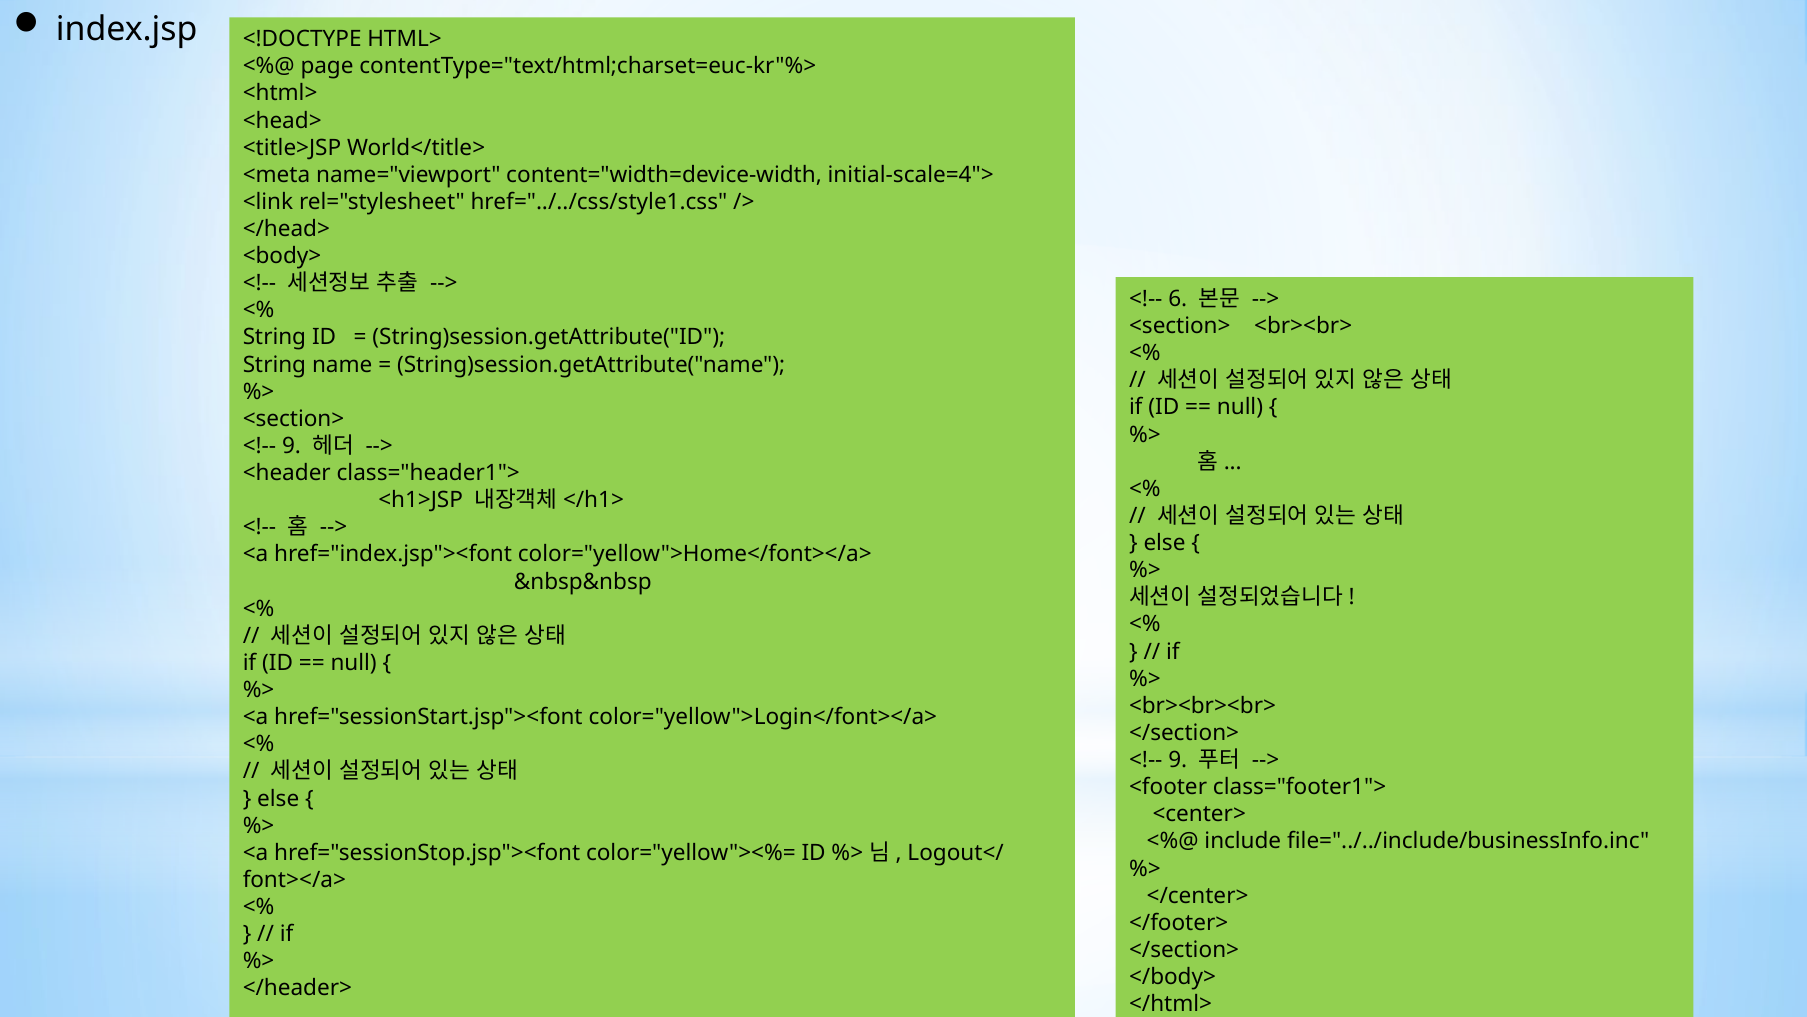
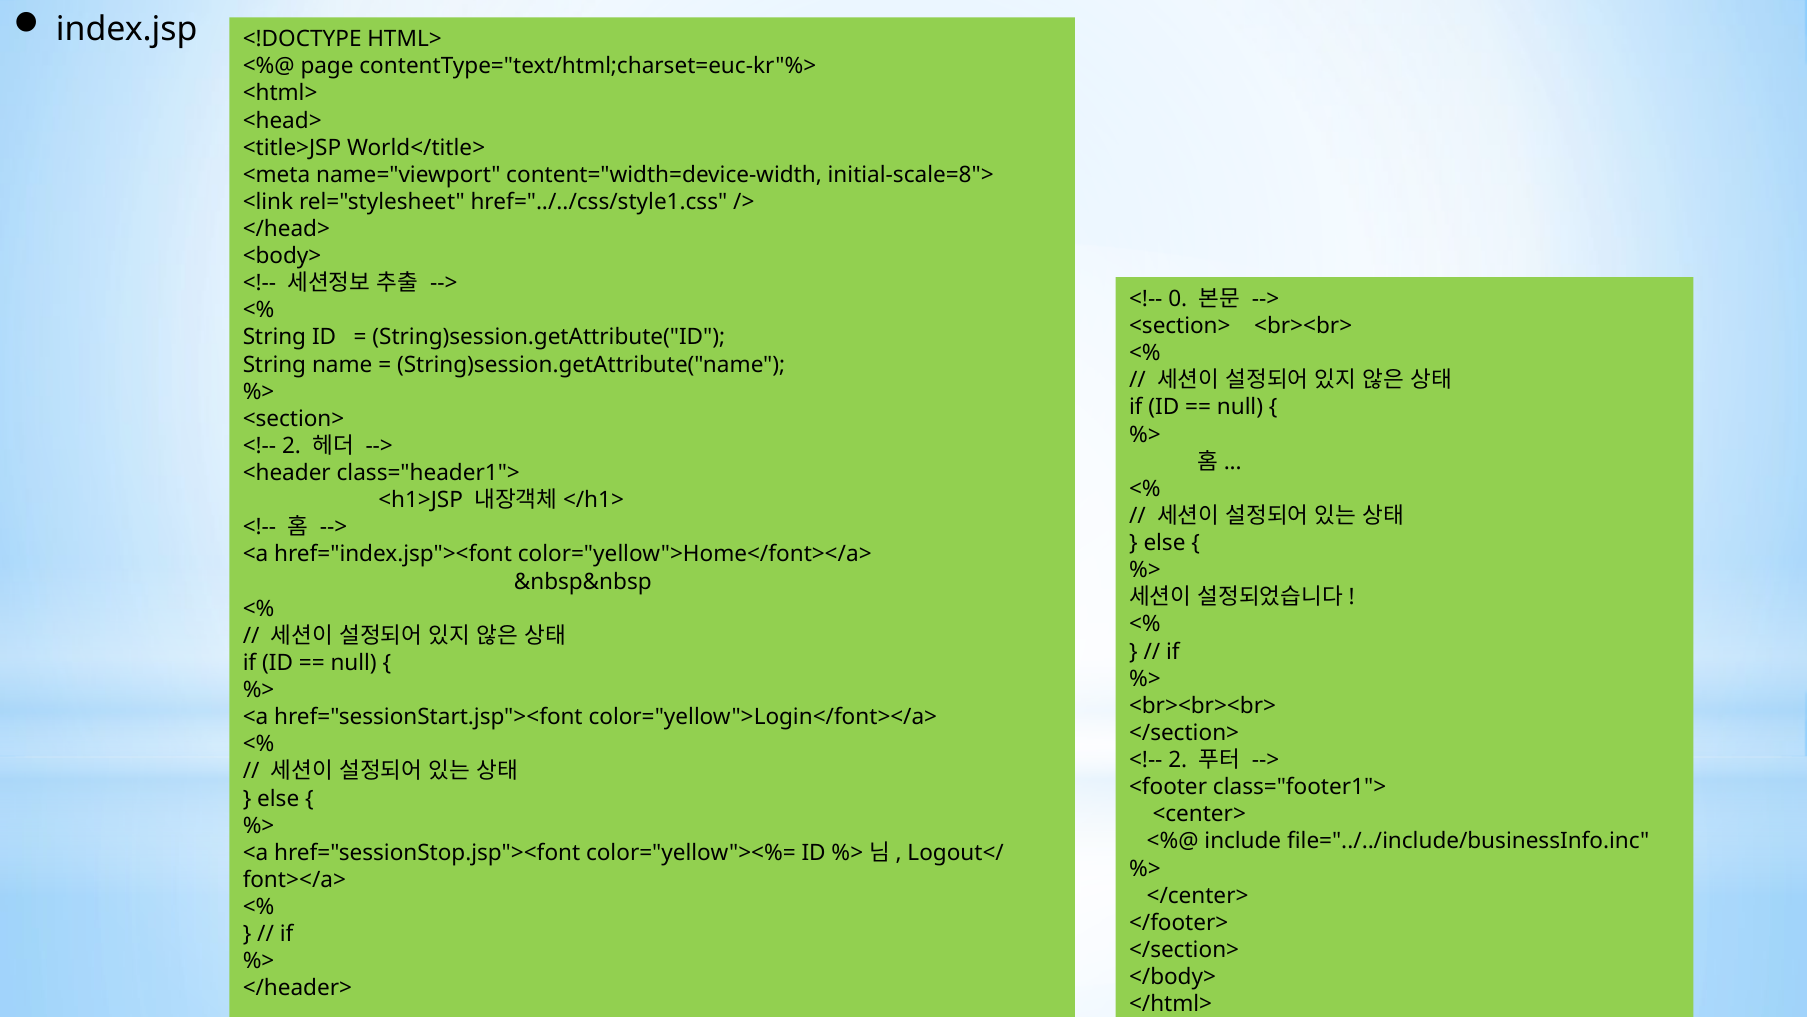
initial-scale=4">: initial-scale=4"> -> initial-scale=8"> (911, 175)
6: 6 -> 0 (1178, 299)
9: 9 -> 2 (292, 446)
9: 9 -> 2 (1178, 760)
